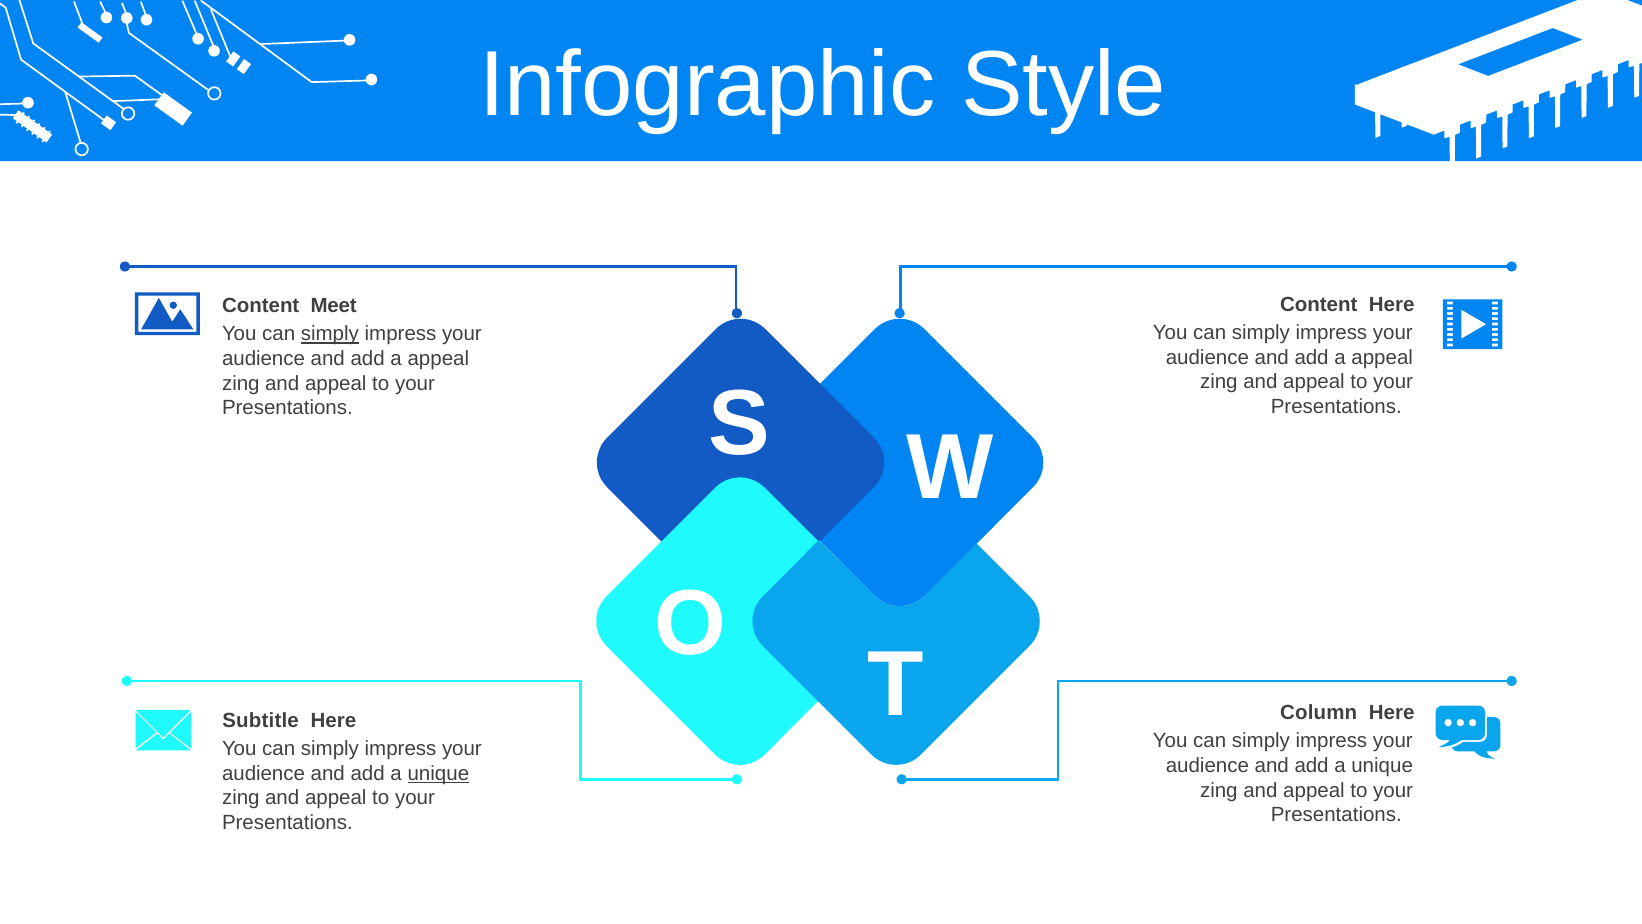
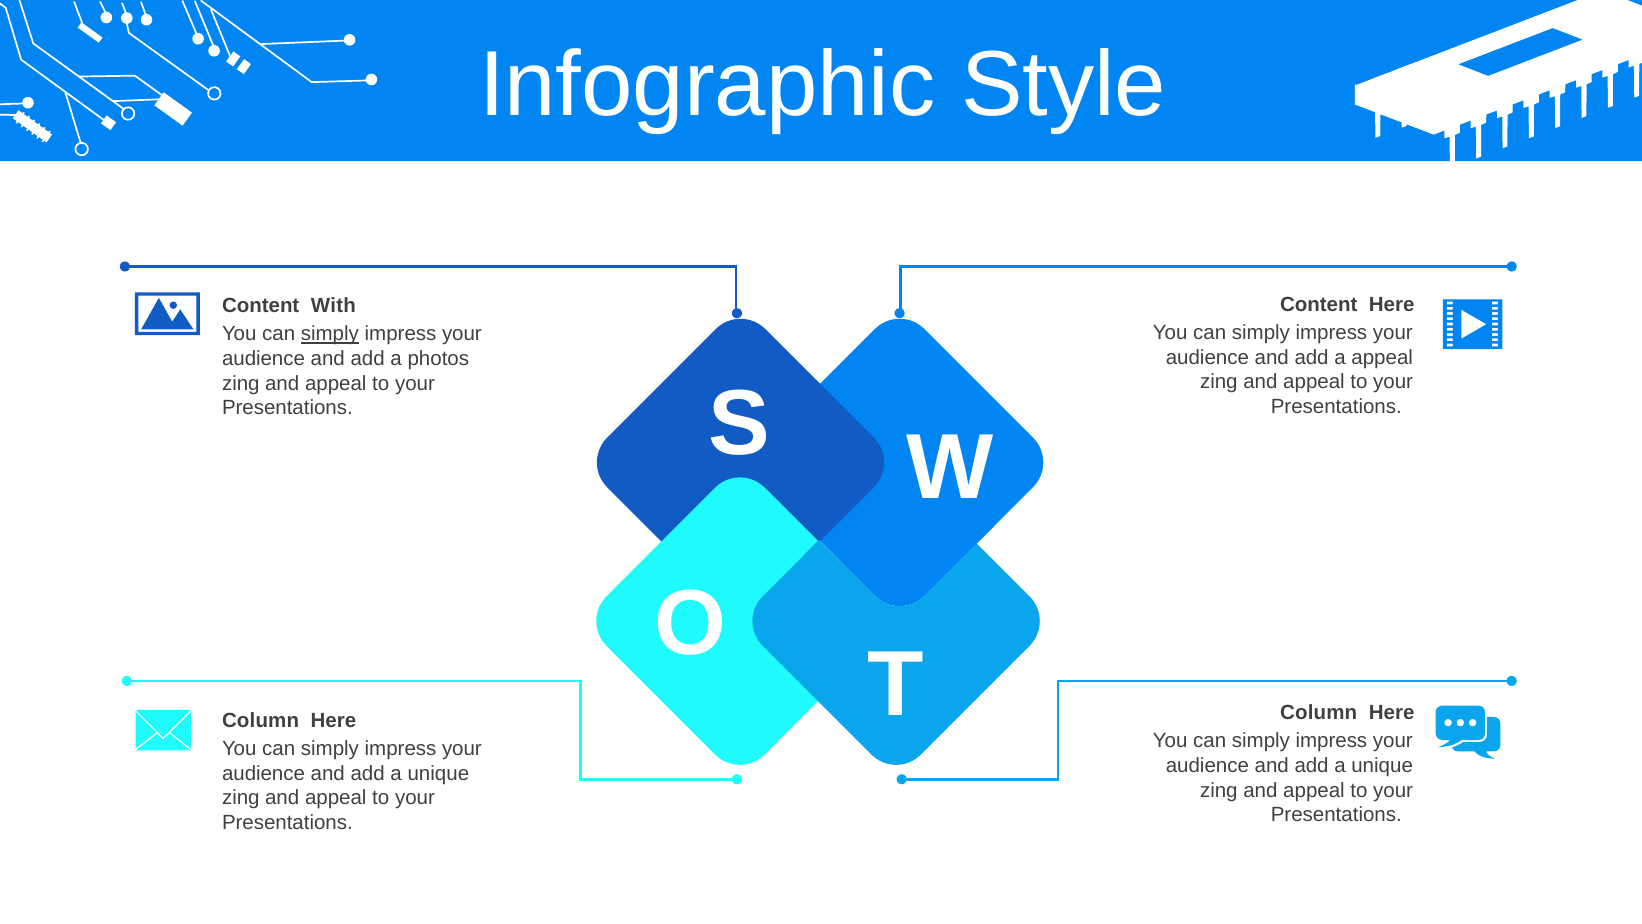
Meet: Meet -> With (333, 306)
appeal: appeal -> photos (438, 359)
Subtitle: Subtitle -> Column (261, 721)
unique underline: present -> none (438, 773)
